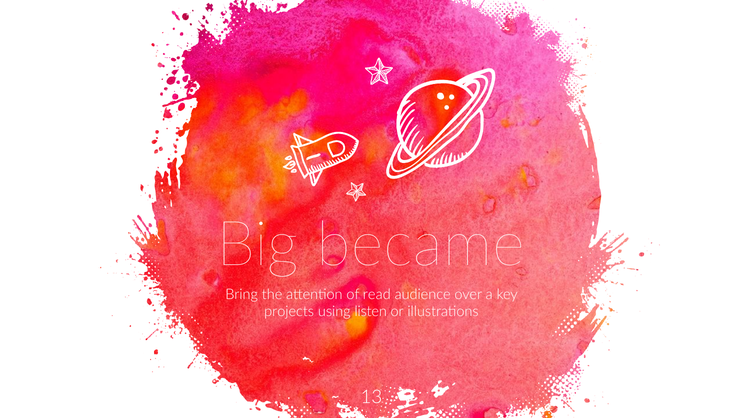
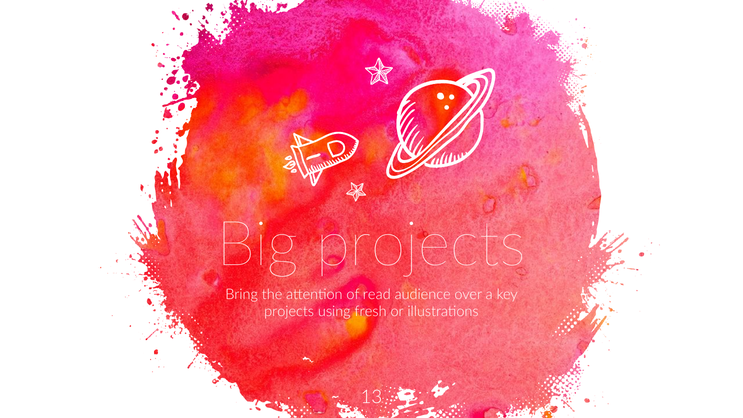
Big became: became -> projects (421, 245)
listen: listen -> fresh (371, 312)
